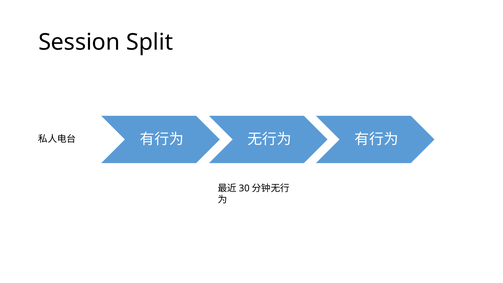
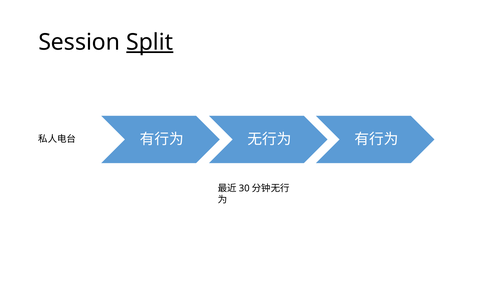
Split underline: none -> present (150, 42)
